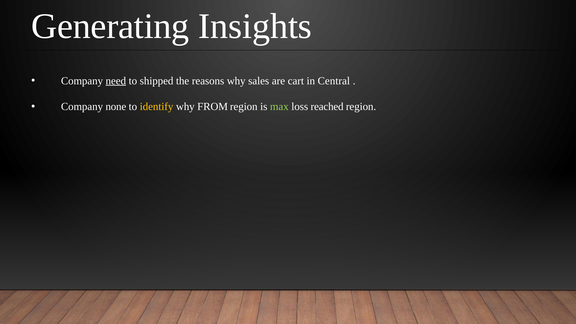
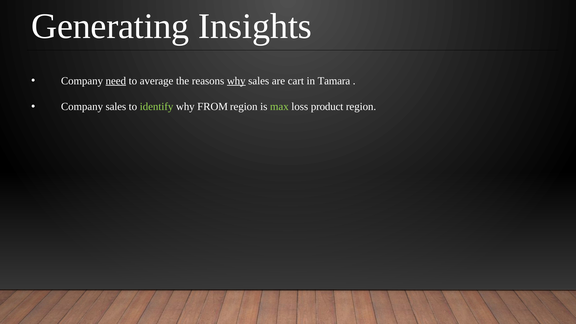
shipped: shipped -> average (157, 81)
why underline: none -> present (236, 81)
Central: Central -> Tamara (334, 81)
Company none: none -> sales (116, 107)
identify colour: yellow -> light green (157, 107)
reached: reached -> product (327, 107)
